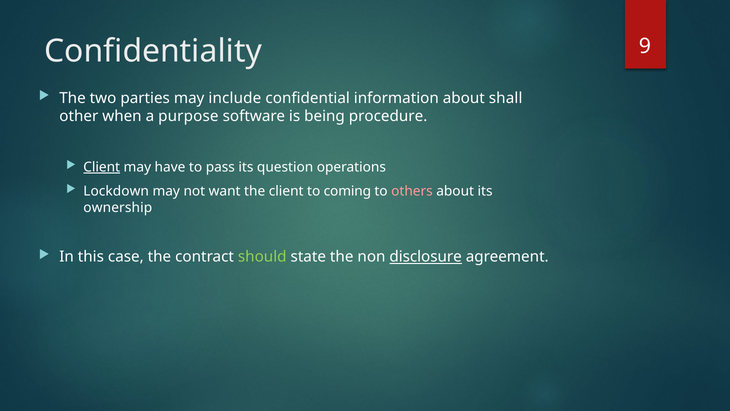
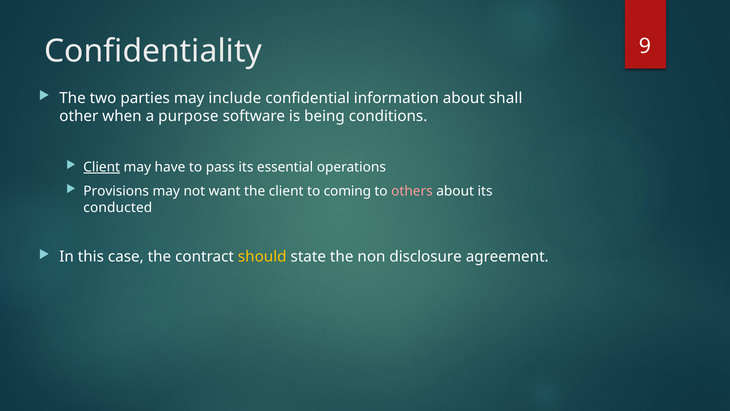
procedure: procedure -> conditions (388, 116)
question: question -> essential (285, 167)
Lockdown: Lockdown -> Provisions (116, 191)
ownership: ownership -> conducted (118, 207)
should colour: light green -> yellow (262, 257)
disclosure underline: present -> none (426, 257)
